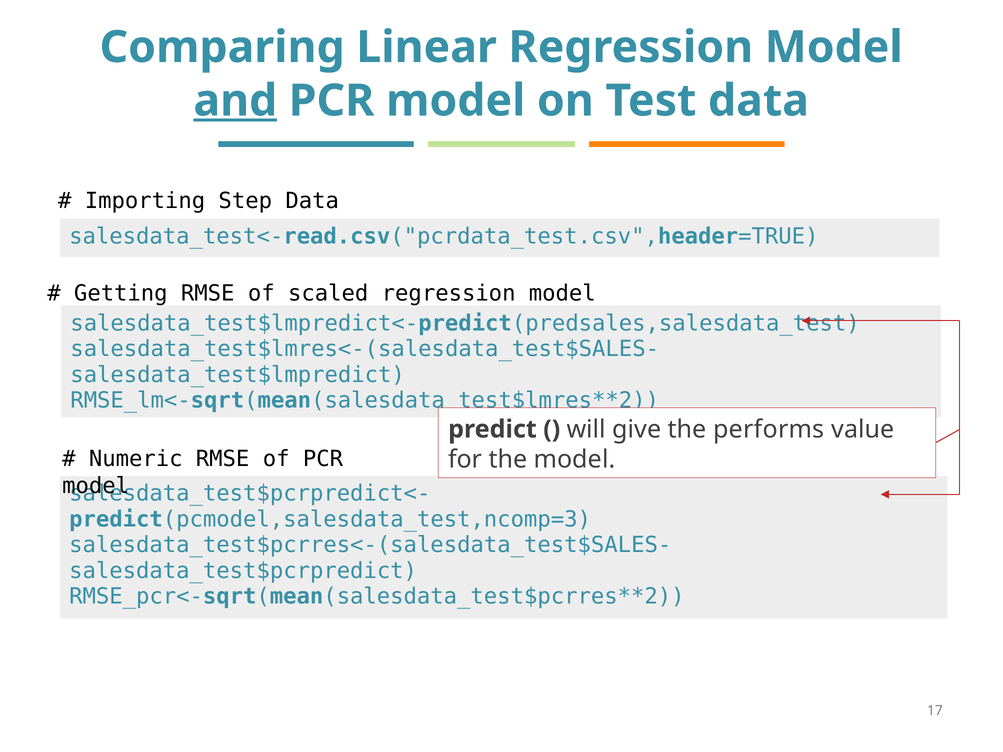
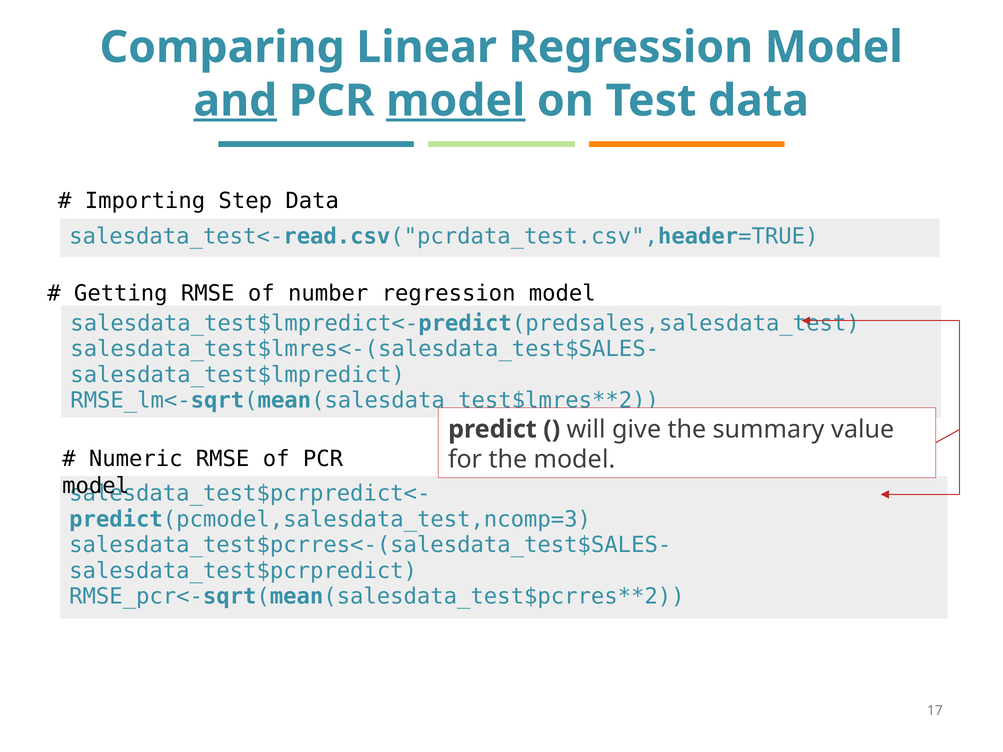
model underline: none -> present (456, 101)
scaled: scaled -> number (328, 293)
performs: performs -> summary (769, 429)
